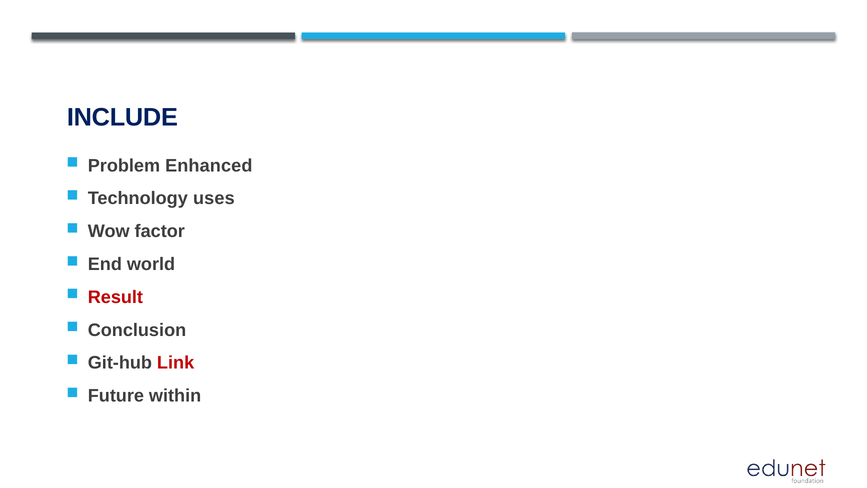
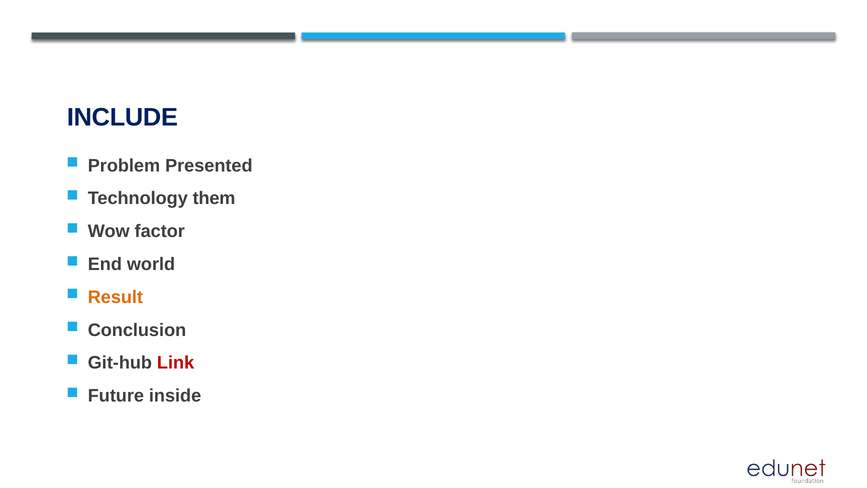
Enhanced: Enhanced -> Presented (209, 166)
uses: uses -> them (214, 198)
Result colour: red -> orange (115, 297)
within: within -> inside (175, 396)
